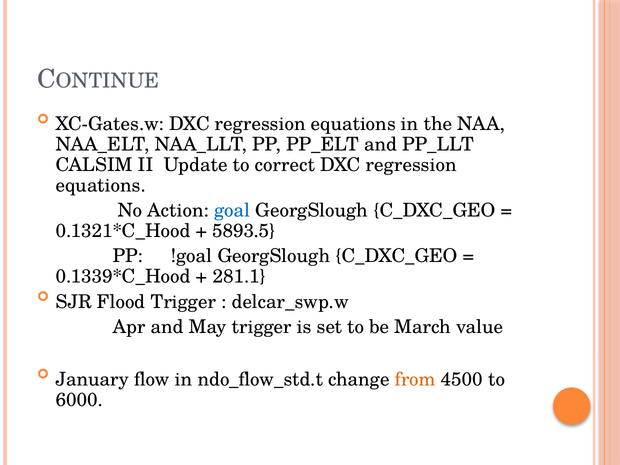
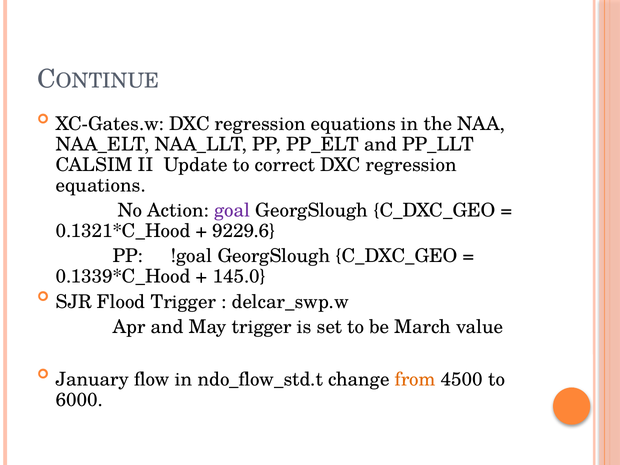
goal colour: blue -> purple (232, 211)
5893.5: 5893.5 -> 9229.6 (244, 231)
281.1: 281.1 -> 145.0 (239, 277)
